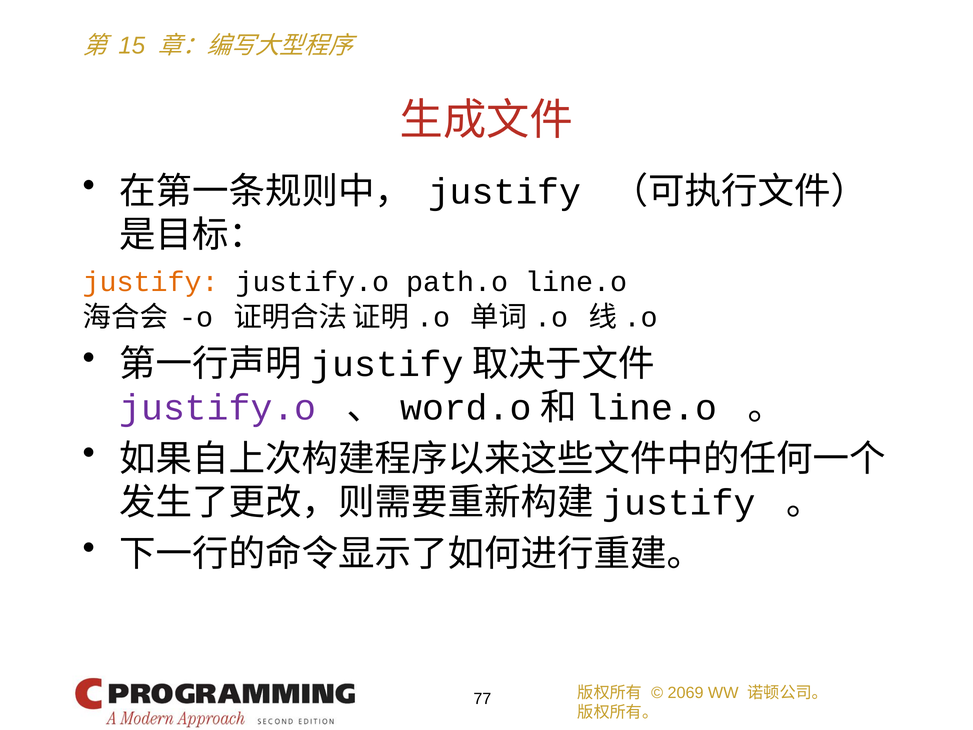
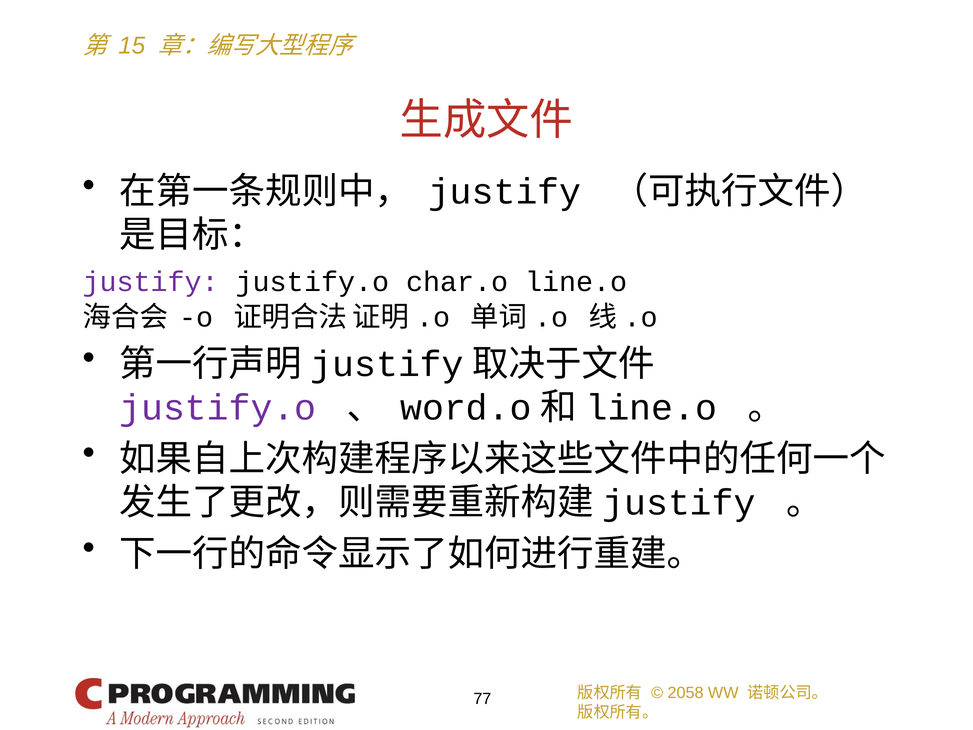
justify colour: orange -> purple (151, 282)
path.o: path.o -> char.o (457, 282)
2069: 2069 -> 2058 (686, 693)
